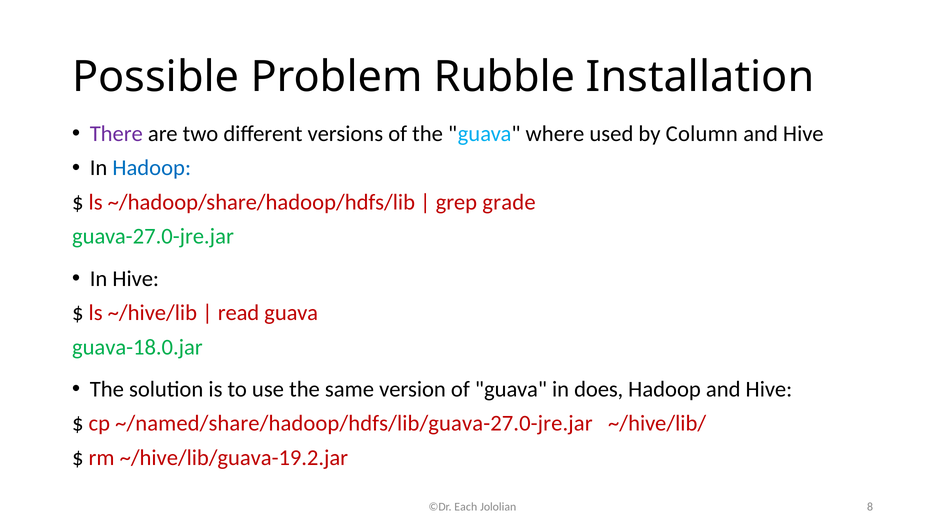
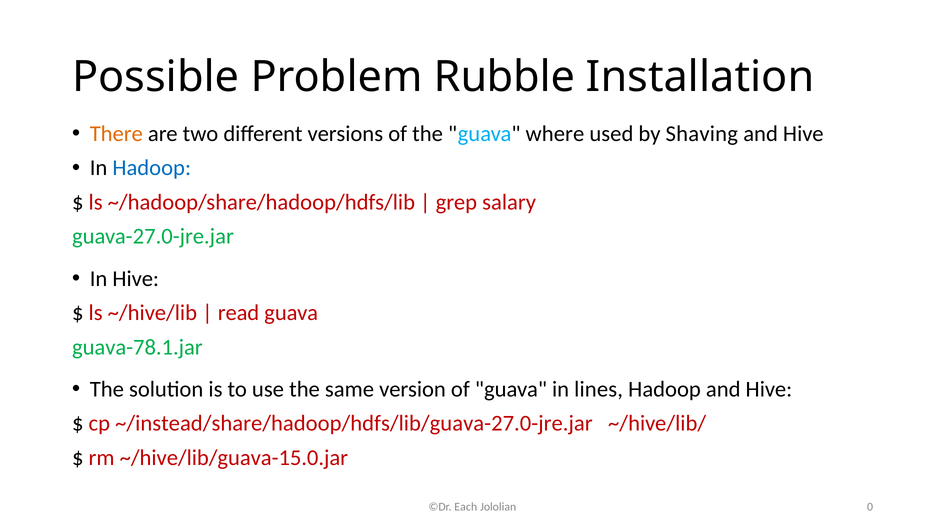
There colour: purple -> orange (116, 134)
Column: Column -> Shaving (702, 134)
grade: grade -> salary (509, 202)
guava-18.0.jar: guava-18.0.jar -> guava-78.1.jar (137, 347)
does: does -> lines (599, 390)
~/named/share/hadoop/hdfs/lib/guava-27.0-jre.jar: ~/named/share/hadoop/hdfs/lib/guava-27.0-jre.jar -> ~/instead/share/hadoop/hdfs/lib/guava-27.0-jre.jar (354, 424)
~/hive/lib/guava-19.2.jar: ~/hive/lib/guava-19.2.jar -> ~/hive/lib/guava-15.0.jar (234, 458)
8: 8 -> 0 (870, 508)
